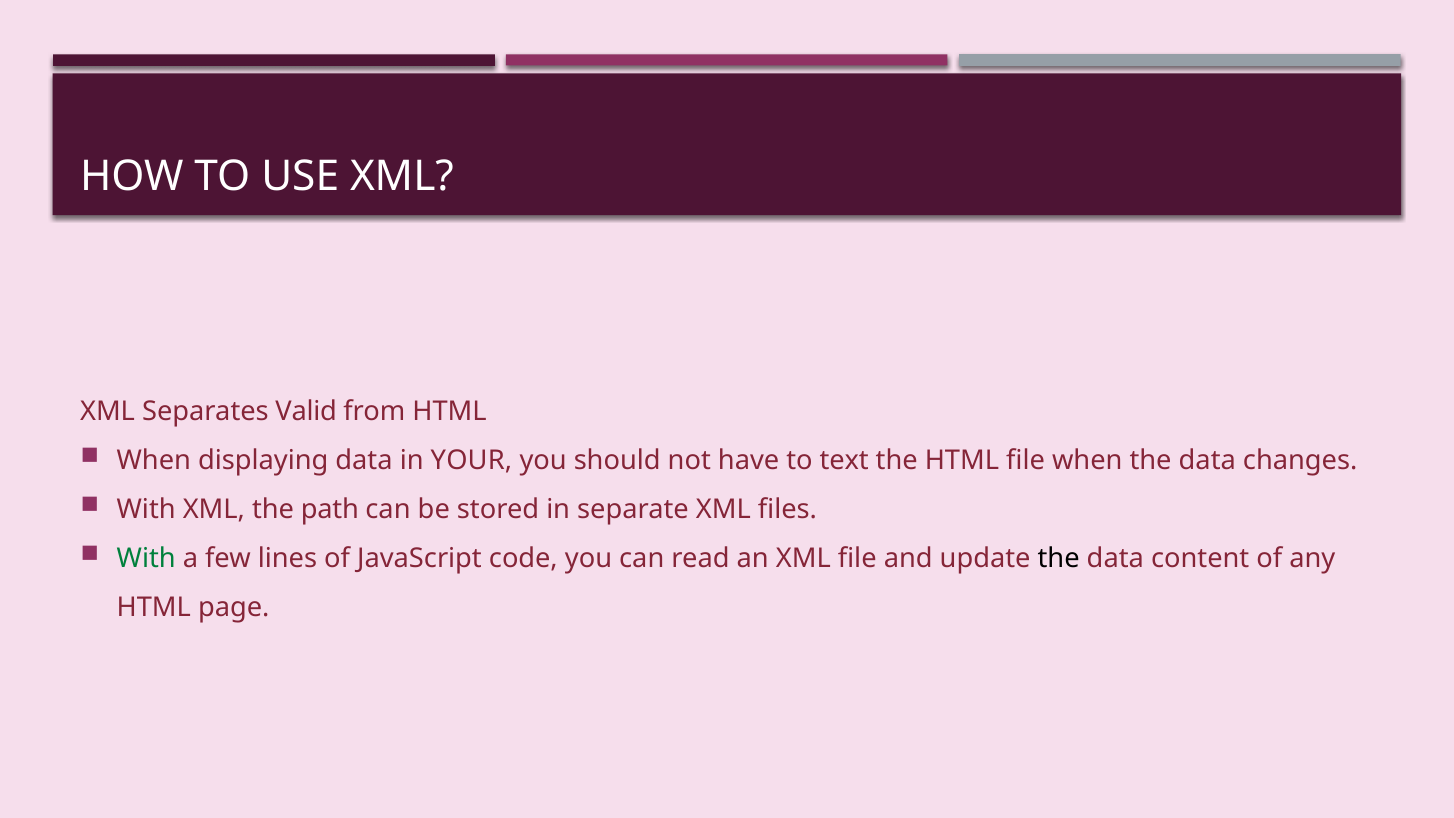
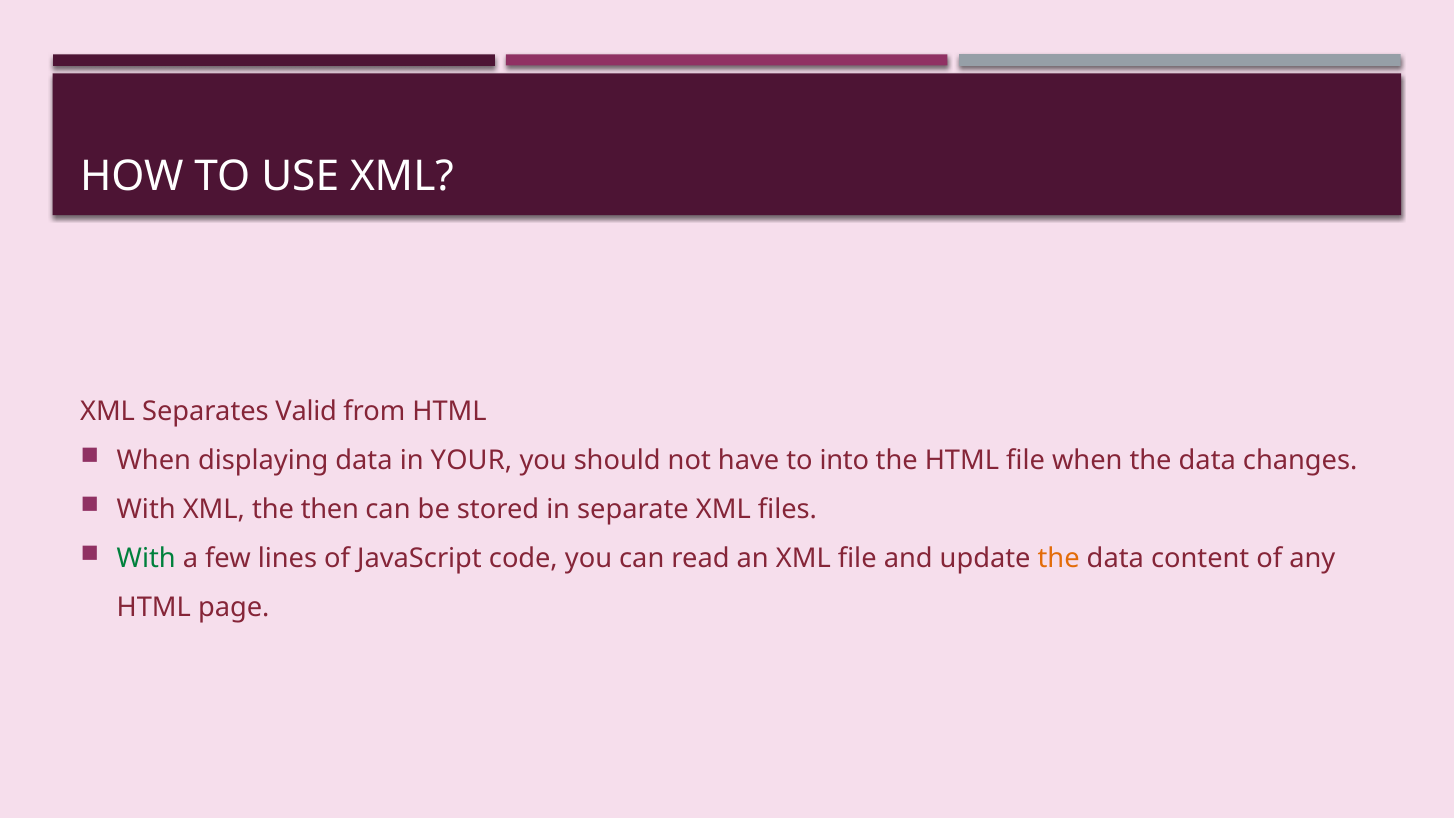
text: text -> into (844, 460)
path: path -> then (330, 510)
the colour: black -> orange (1059, 559)
